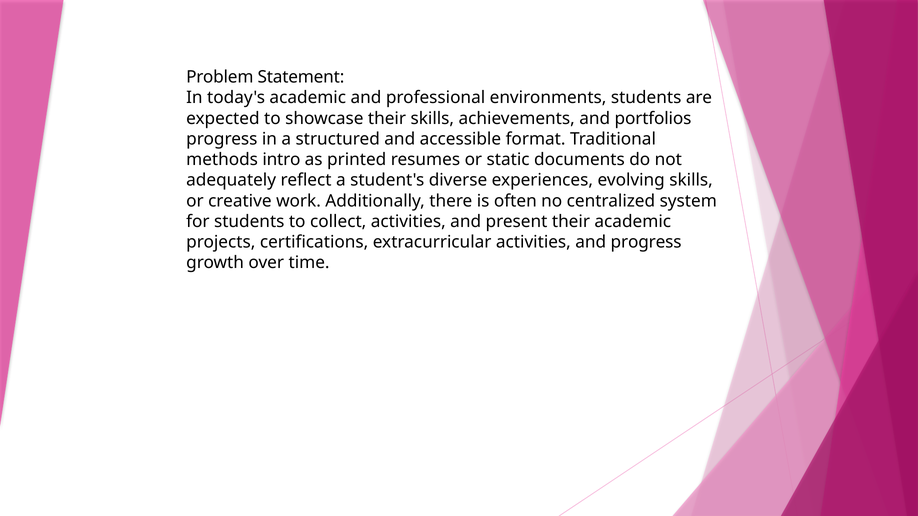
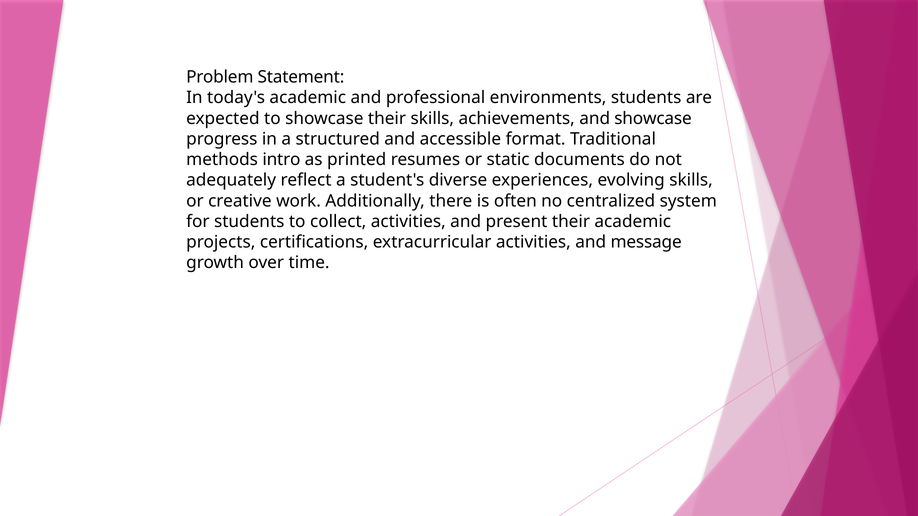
and portfolios: portfolios -> showcase (653, 118)
and progress: progress -> message (646, 242)
